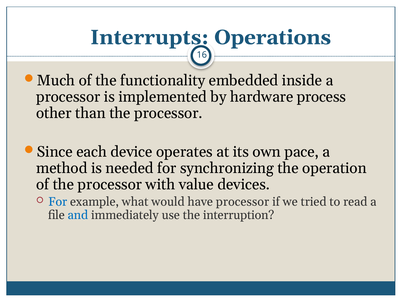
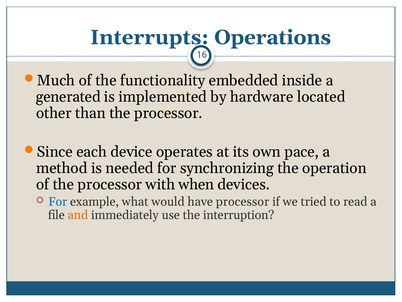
processor: processor -> generated (68, 97)
process: process -> located (321, 97)
value: value -> when (196, 184)
and colour: blue -> orange (78, 215)
